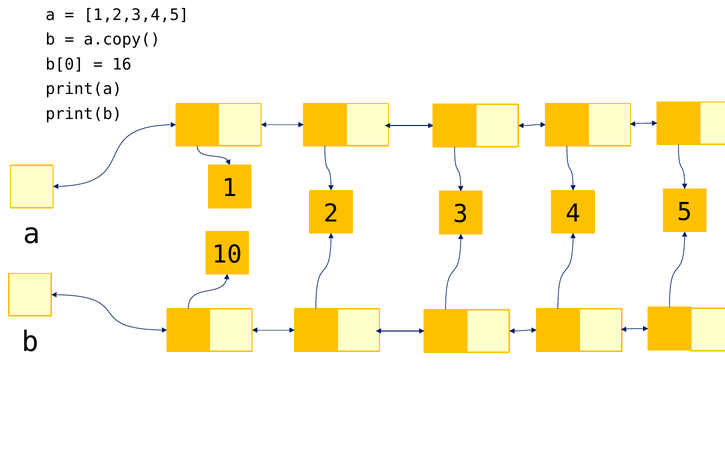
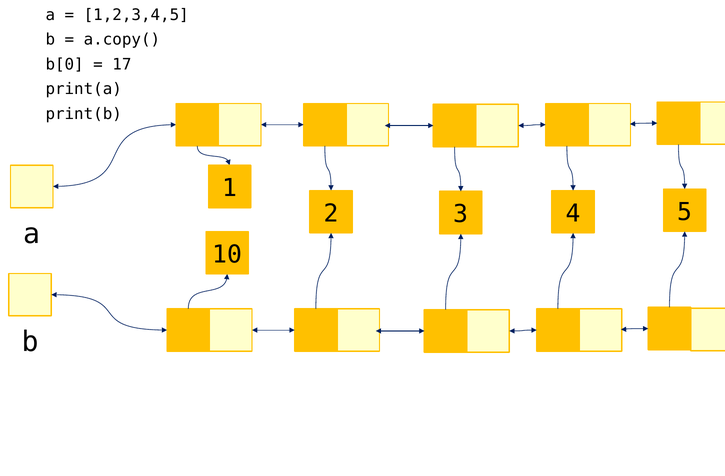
16: 16 -> 17 (122, 64)
